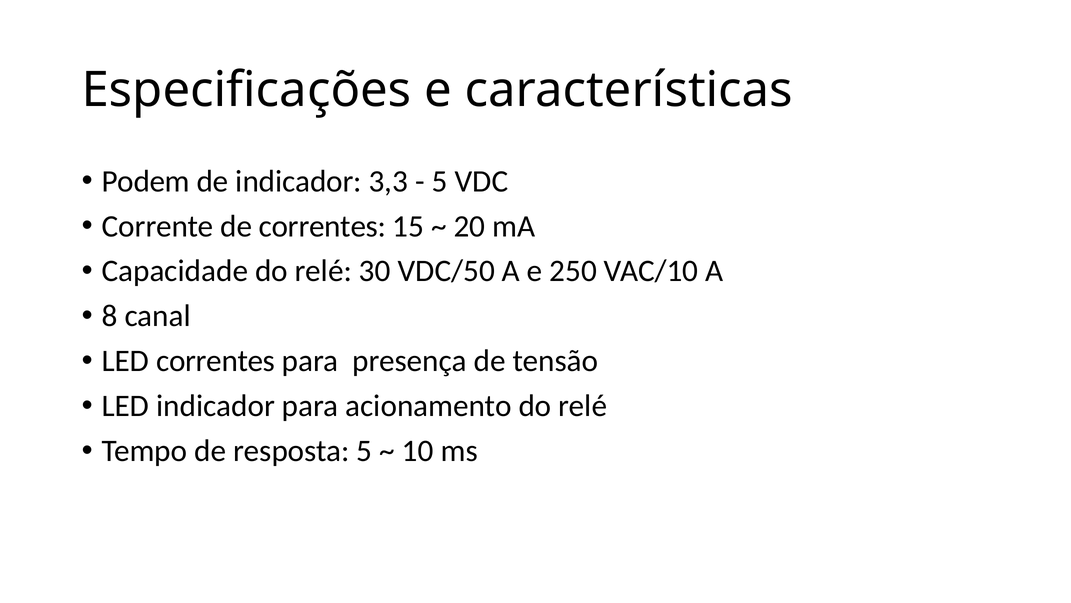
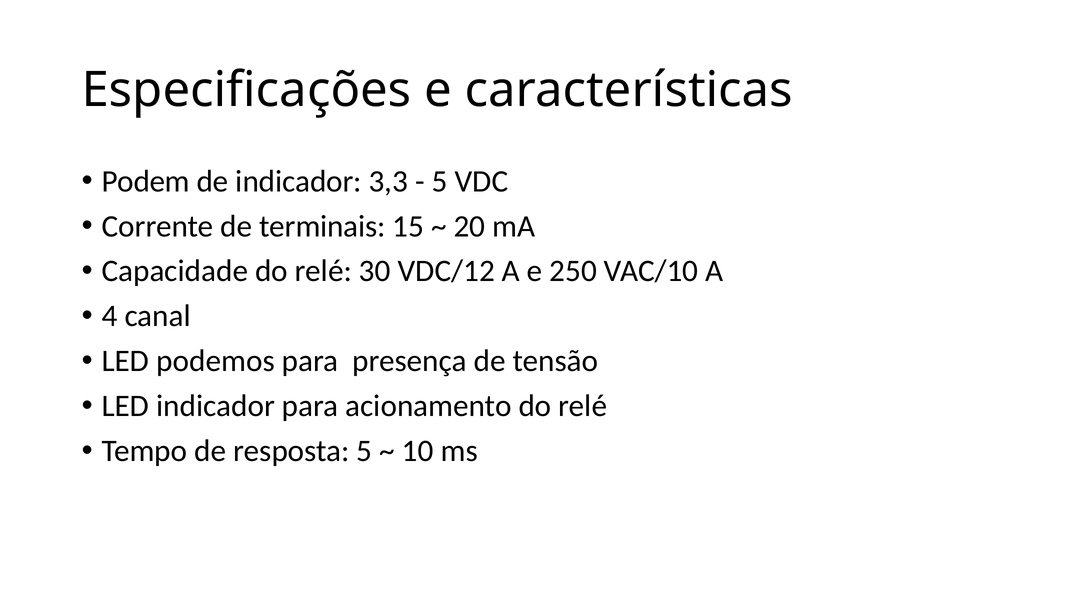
de correntes: correntes -> terminais (322, 226)
VDC/50: VDC/50 -> VDC/12 (446, 271)
8: 8 -> 4 (110, 316)
LED correntes: correntes -> podemos (216, 361)
